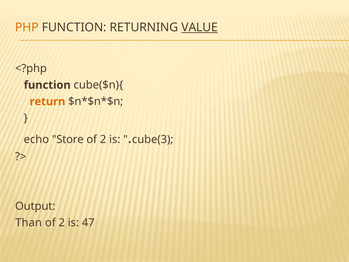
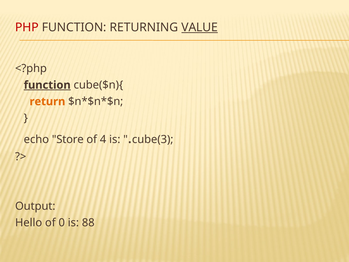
PHP colour: orange -> red (27, 27)
function underline: none -> present (47, 85)
2: 2 -> 4 (103, 139)
Than: Than -> Hello (29, 222)
2: 2 -> 0 (62, 222)
47: 47 -> 88 (88, 222)
